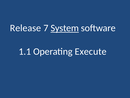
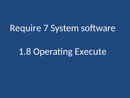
Release: Release -> Require (25, 28)
System underline: present -> none (65, 28)
1.1: 1.1 -> 1.8 (25, 51)
